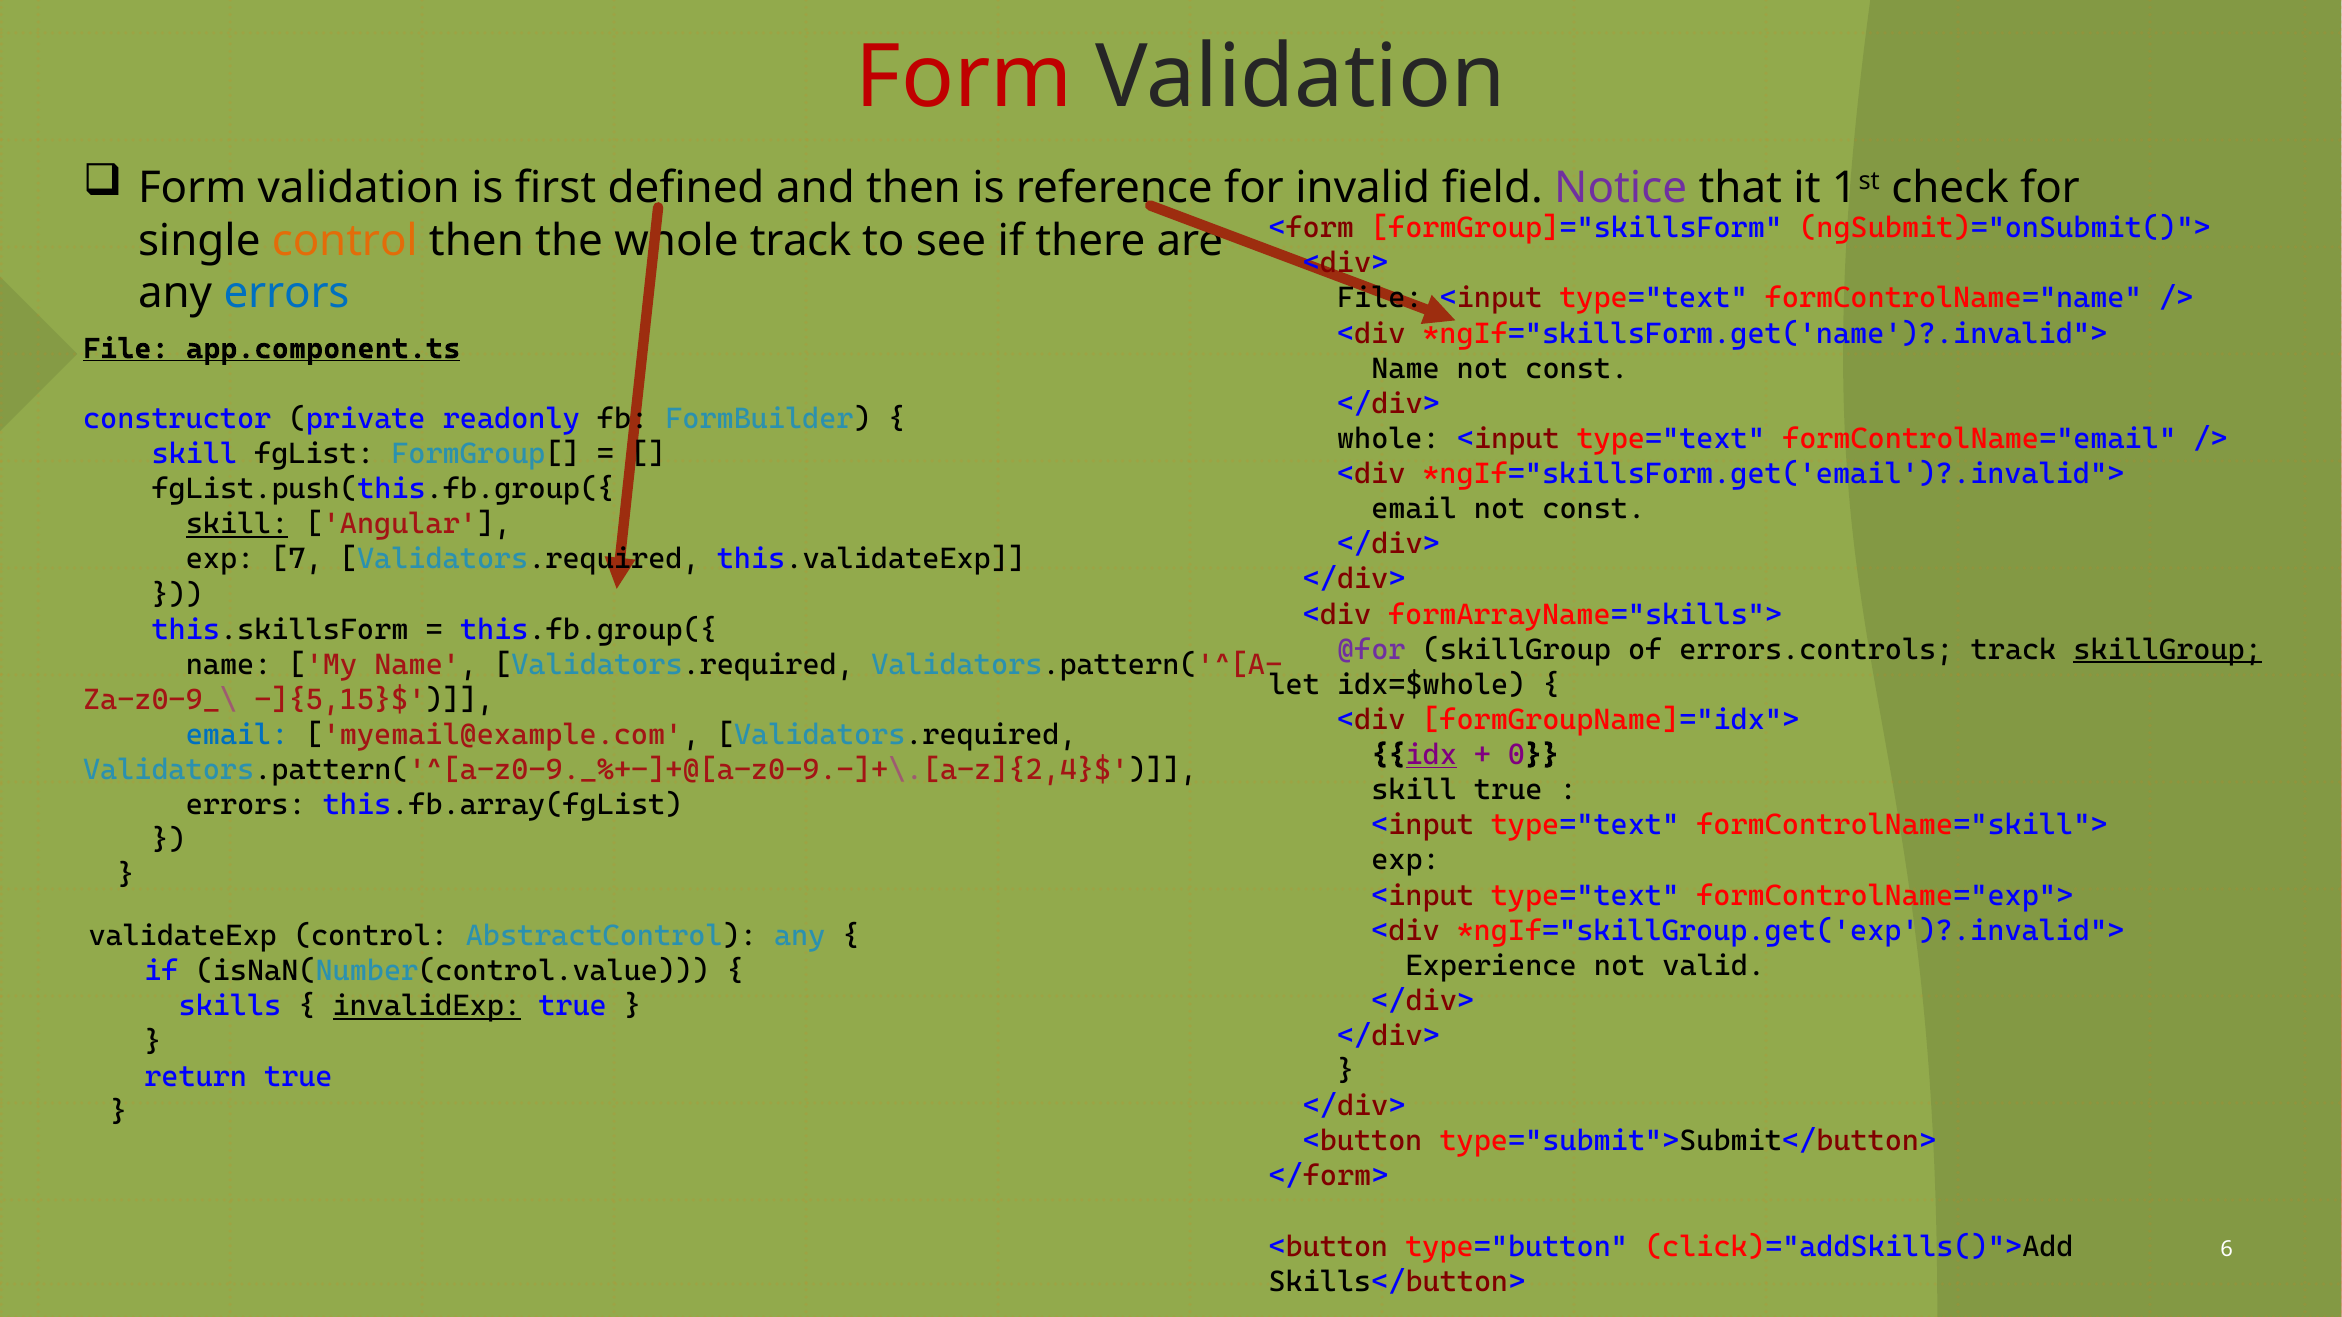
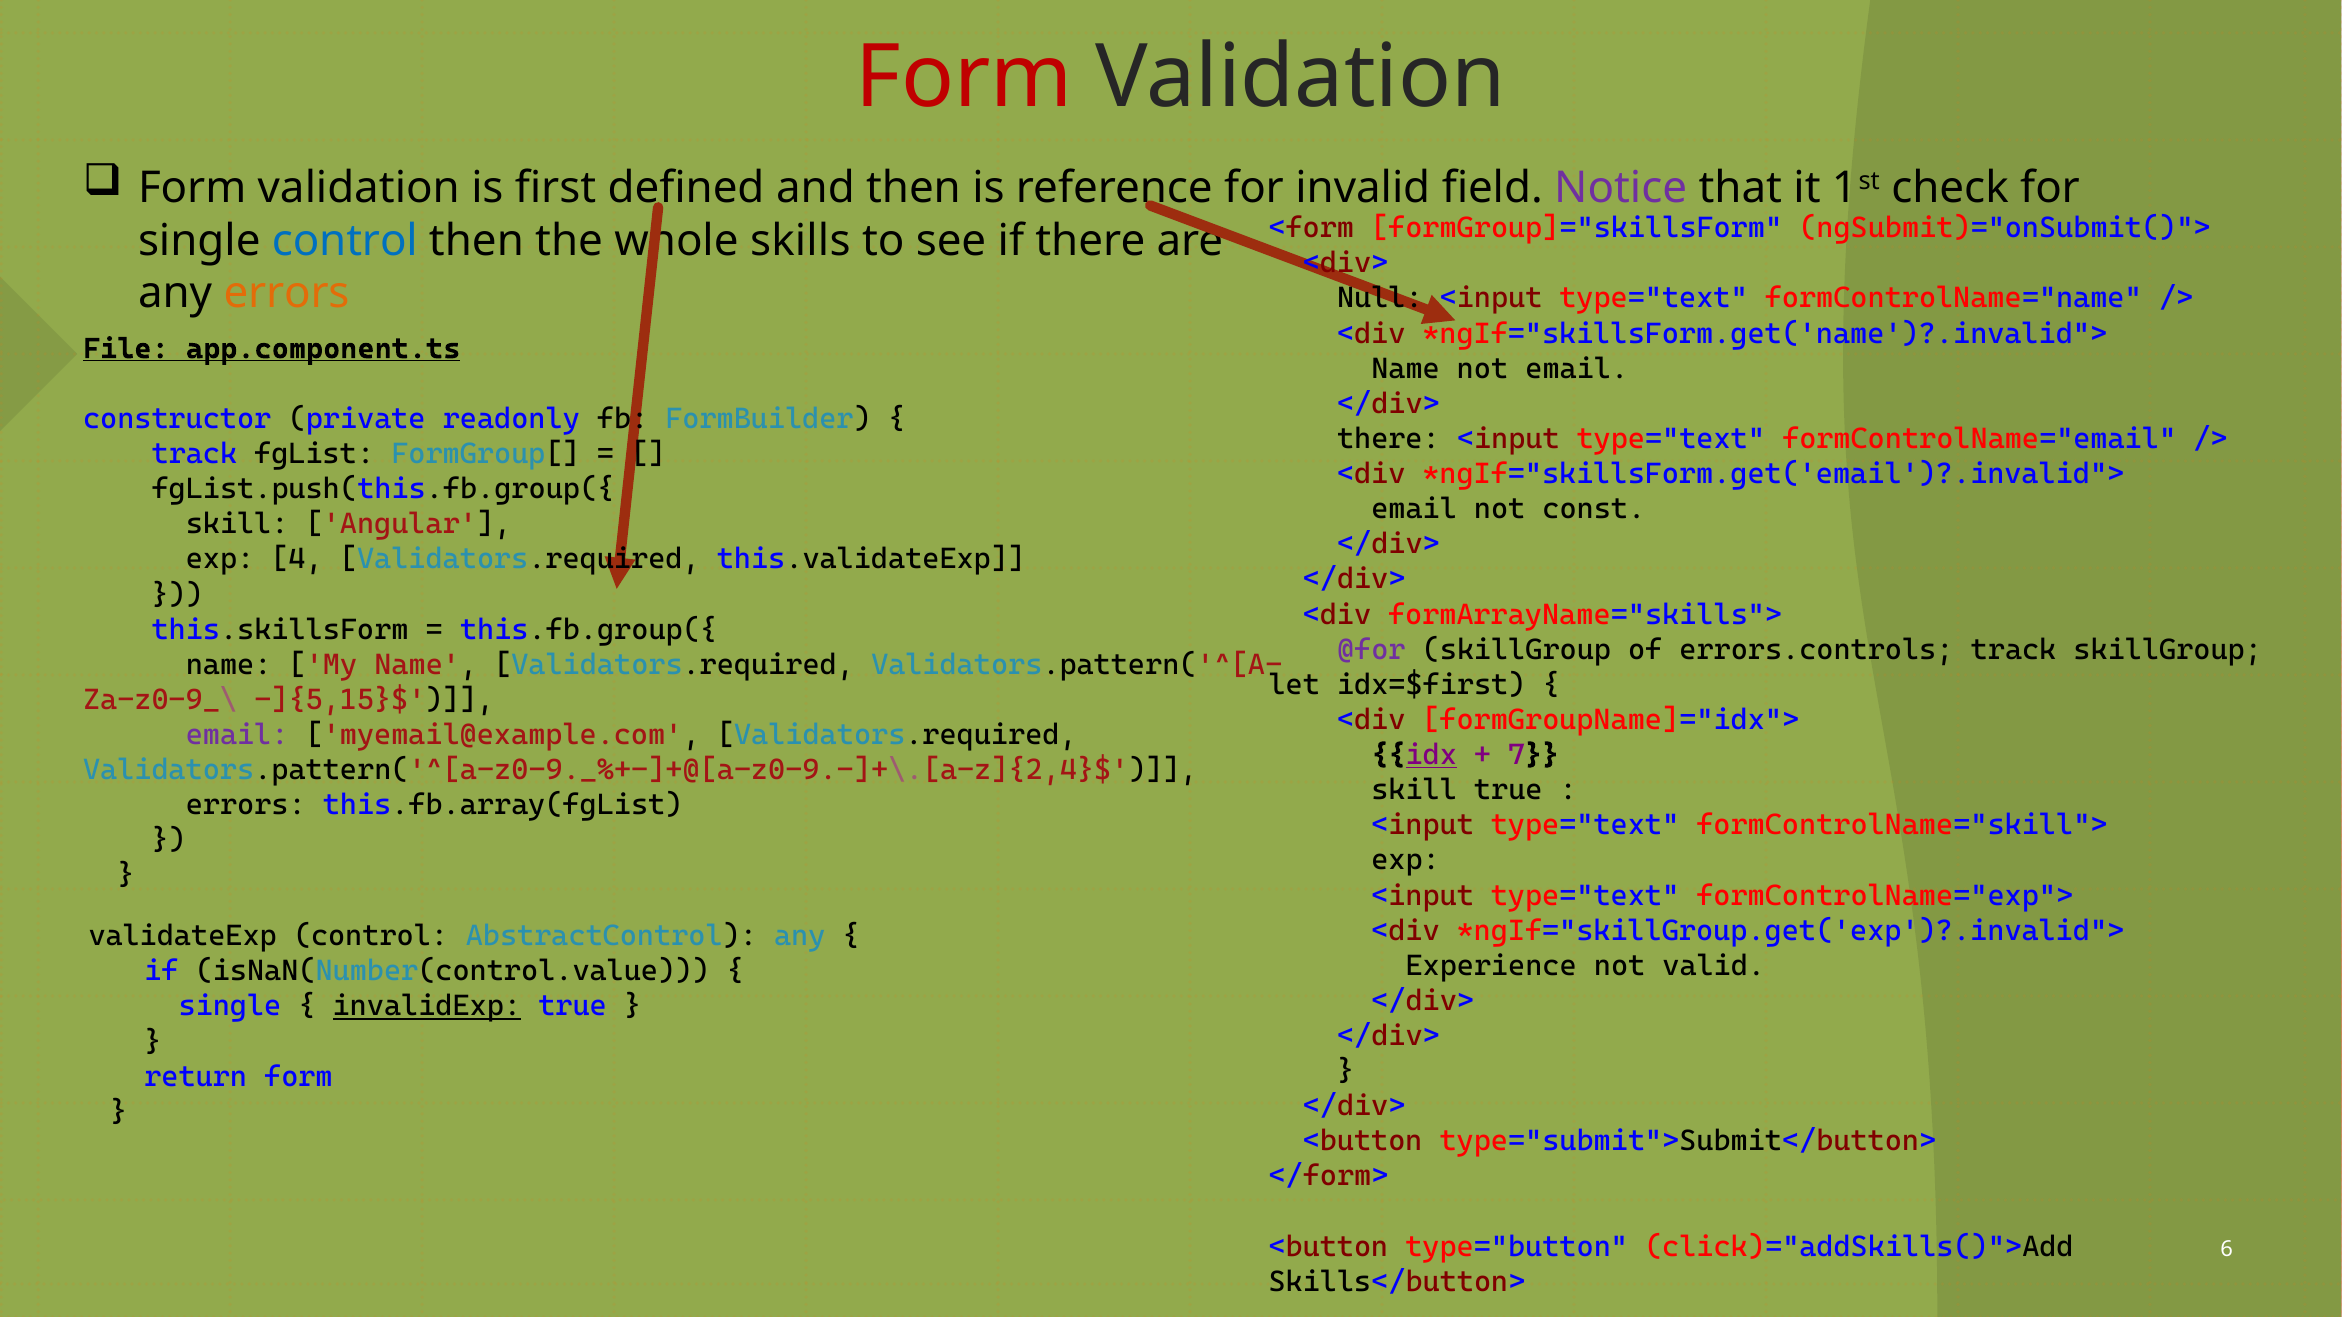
control colour: orange -> blue (345, 241)
track: track -> skills (800, 241)
errors colour: blue -> orange (287, 294)
File: File -> Null (1380, 298)
Name not const: const -> email (1577, 369)
whole: whole -> there (1388, 439)
skill: skill -> track (194, 454)
skill underline: present -> none (237, 524)
7: 7 -> 4 (297, 559)
skillGroup underline: present -> none (2168, 650)
idx=$whole: idx=$whole -> idx=$first (1431, 685)
email colour: blue -> purple (237, 735)
0: 0 -> 7 (1516, 755)
skills: skills -> single (230, 1007)
return true: true -> form (298, 1077)
